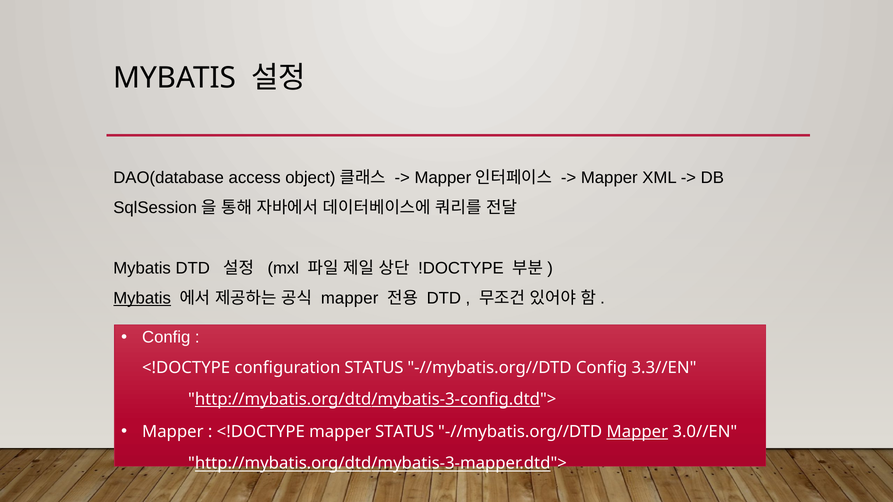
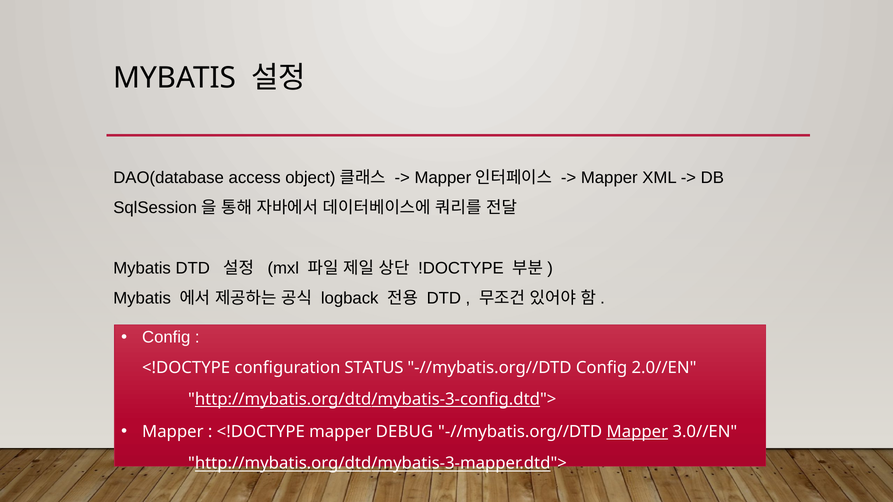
Mybatis underline: present -> none (142, 298)
mapper: mapper -> logback (350, 298)
3.3//EN: 3.3//EN -> 2.0//EN (664, 368)
mapper STATUS: STATUS -> DEBUG (404, 432)
